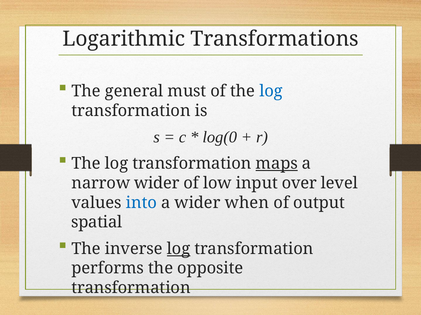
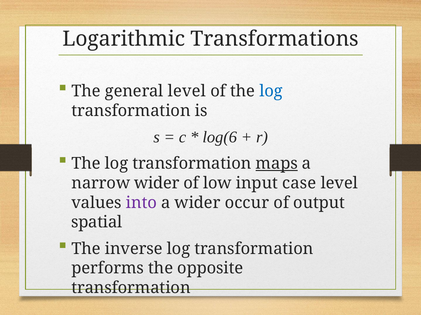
general must: must -> level (187, 91)
log(0: log(0 -> log(6 (220, 137)
over: over -> case (299, 183)
into colour: blue -> purple (141, 203)
when: when -> occur (247, 203)
log underline: present -> none (179, 249)
